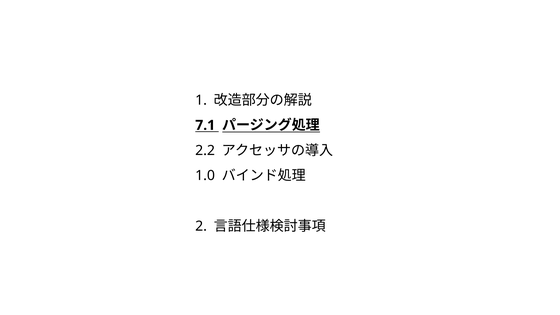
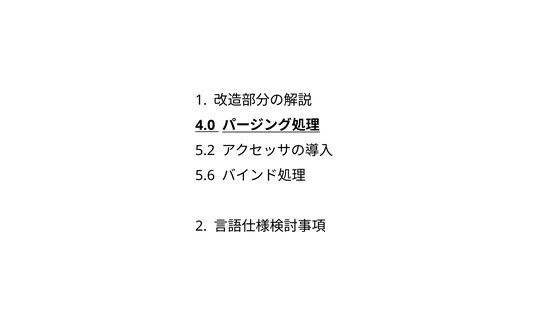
7.1: 7.1 -> 4.0 (205, 125)
2.2: 2.2 -> 5.2 (205, 150)
1.0: 1.0 -> 5.6 (205, 176)
